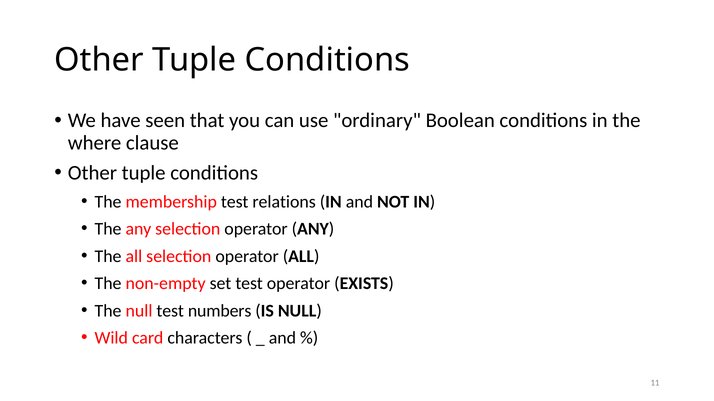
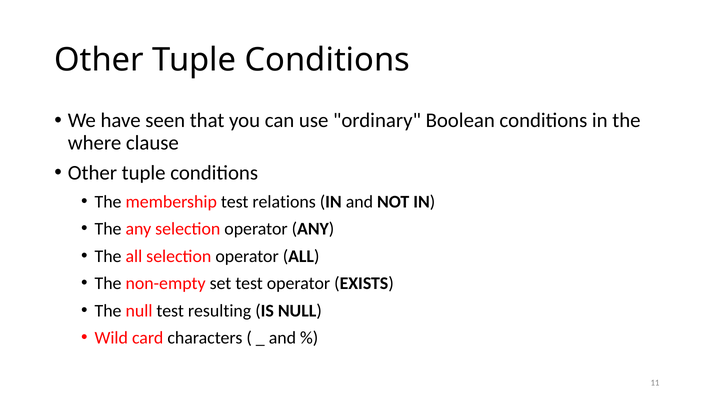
numbers: numbers -> resulting (220, 311)
